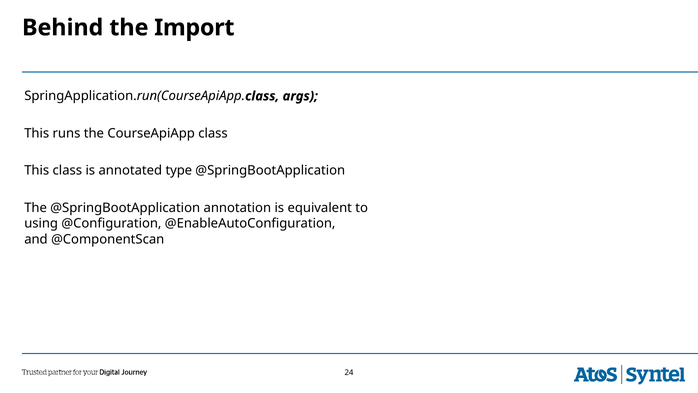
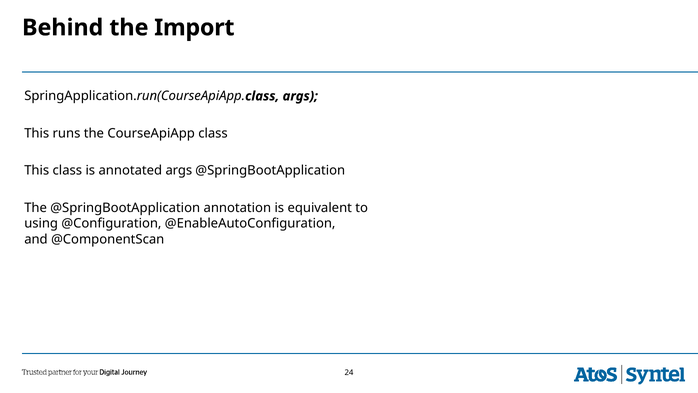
annotated type: type -> args (179, 170)
